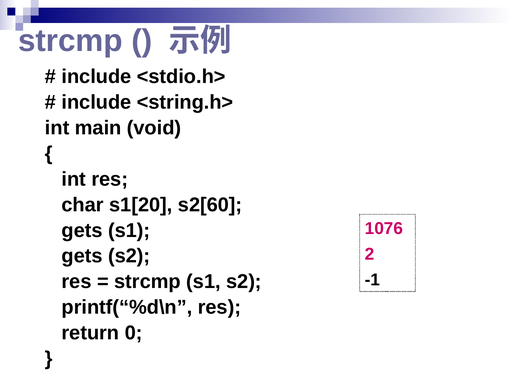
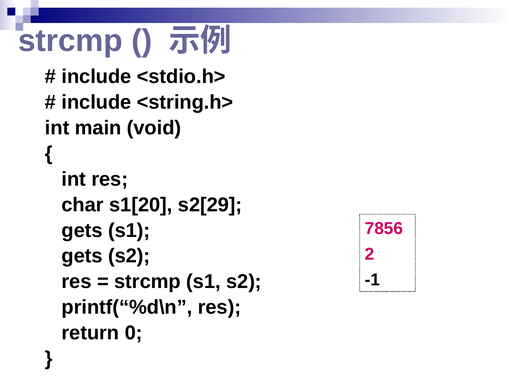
s2[60: s2[60 -> s2[29 (210, 205)
1076: 1076 -> 7856 (384, 228)
